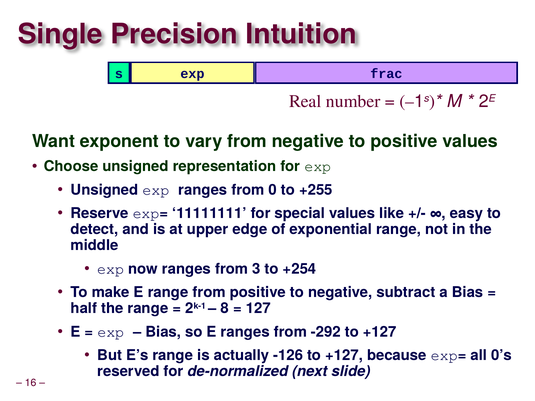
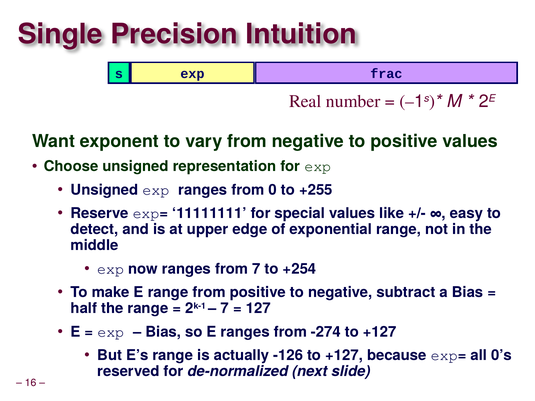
from 3: 3 -> 7 (256, 269)
8: 8 -> 7 (225, 309)
-292: -292 -> -274 (326, 332)
